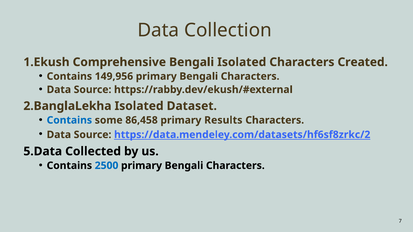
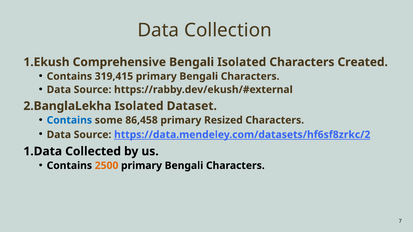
149,956: 149,956 -> 319,415 (114, 76)
Results: Results -> Resized (223, 120)
5.Data: 5.Data -> 1.Data (43, 152)
2500 colour: blue -> orange (107, 166)
